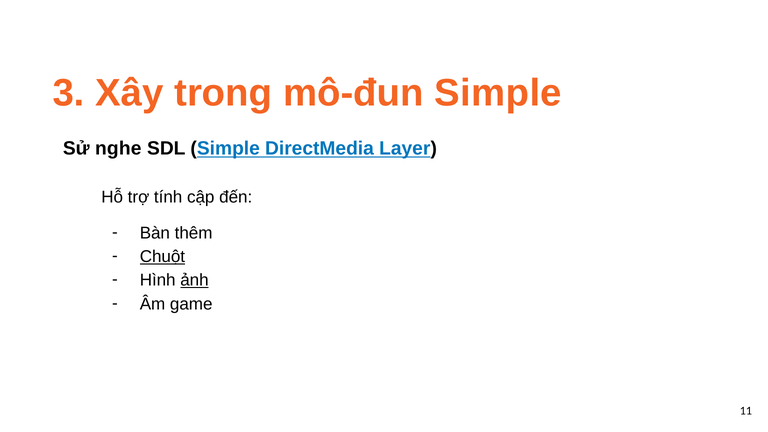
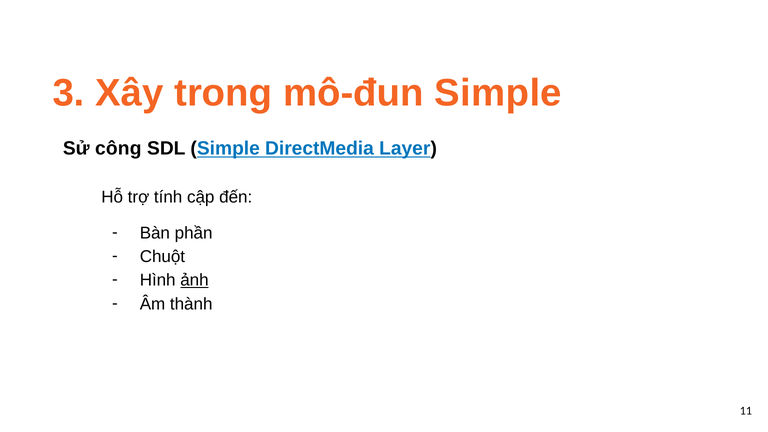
nghe: nghe -> công (118, 148)
thêm: thêm -> phần (194, 233)
Chuột underline: present -> none (162, 257)
game: game -> thành (191, 304)
